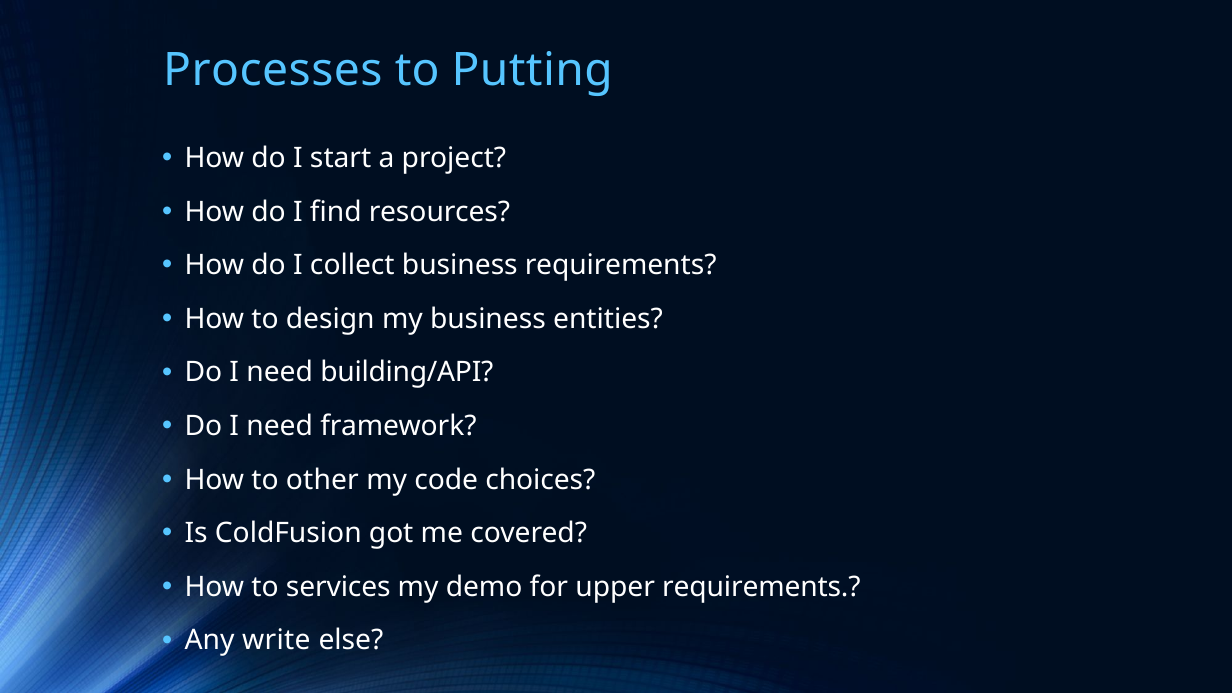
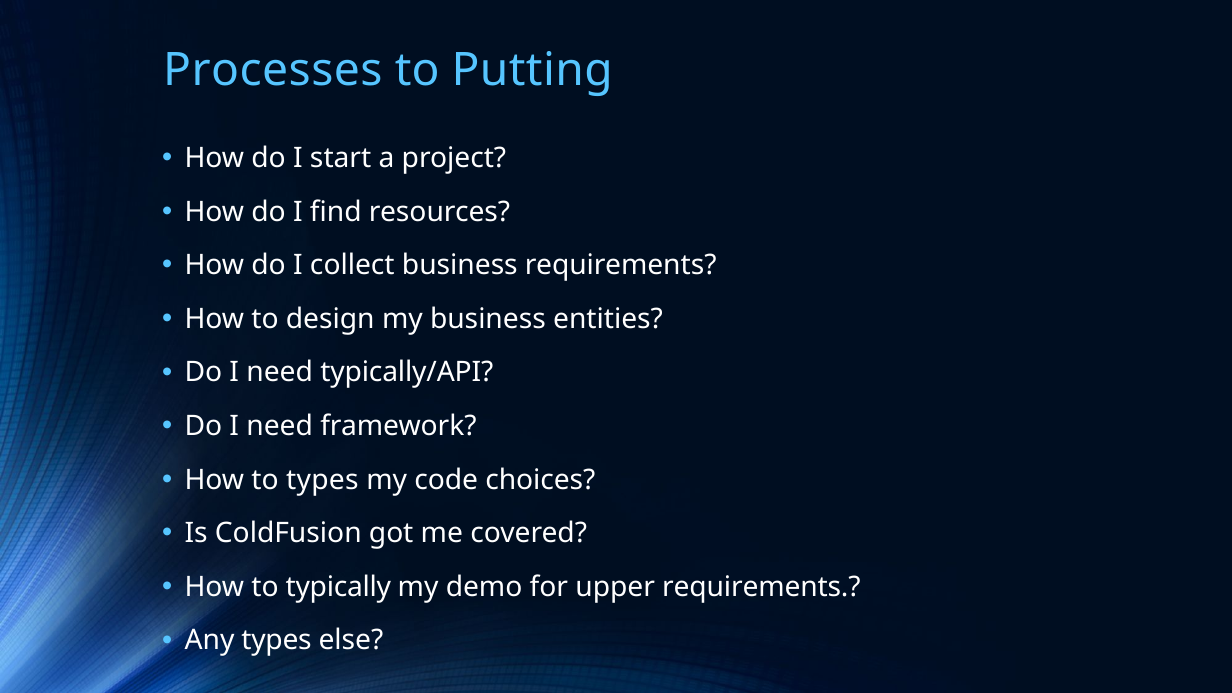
building/API: building/API -> typically/API (407, 373)
to other: other -> types (322, 480)
services: services -> typically (338, 587)
Any write: write -> types (277, 641)
